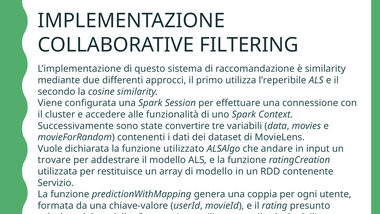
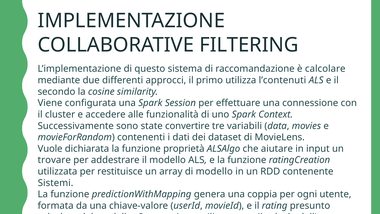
è similarity: similarity -> calcolare (325, 69)
l’reperibile: l’reperibile -> l’contenuti (282, 80)
utilizzato: utilizzato -> proprietà (184, 149)
andare: andare -> aiutare (277, 149)
Servizio: Servizio -> Sistemi (56, 183)
